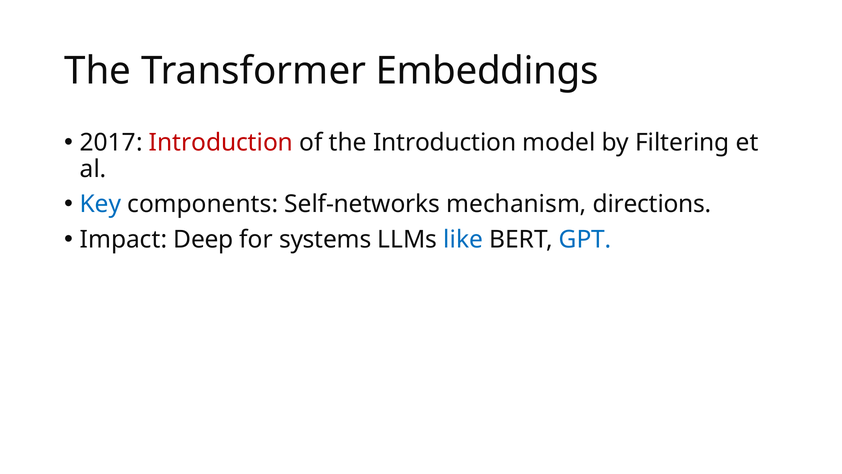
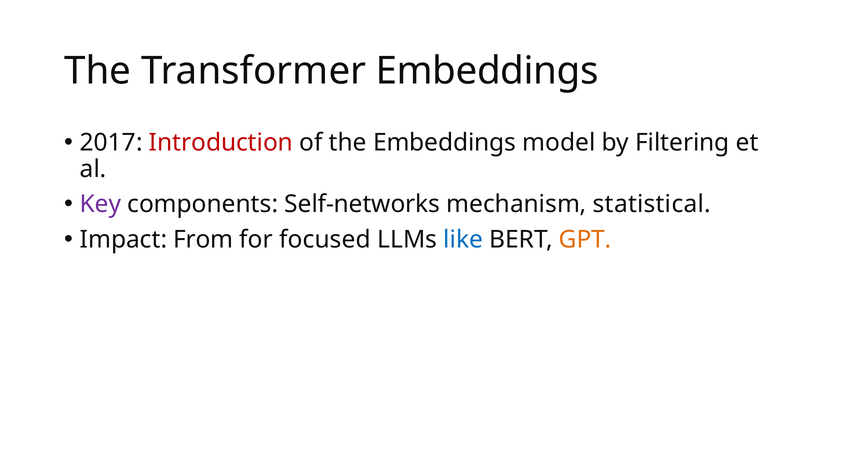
the Introduction: Introduction -> Embeddings (445, 142)
Key colour: blue -> purple (101, 204)
directions: directions -> statistical (652, 204)
Deep: Deep -> From (203, 239)
systems: systems -> focused (325, 239)
GPT colour: blue -> orange (585, 239)
